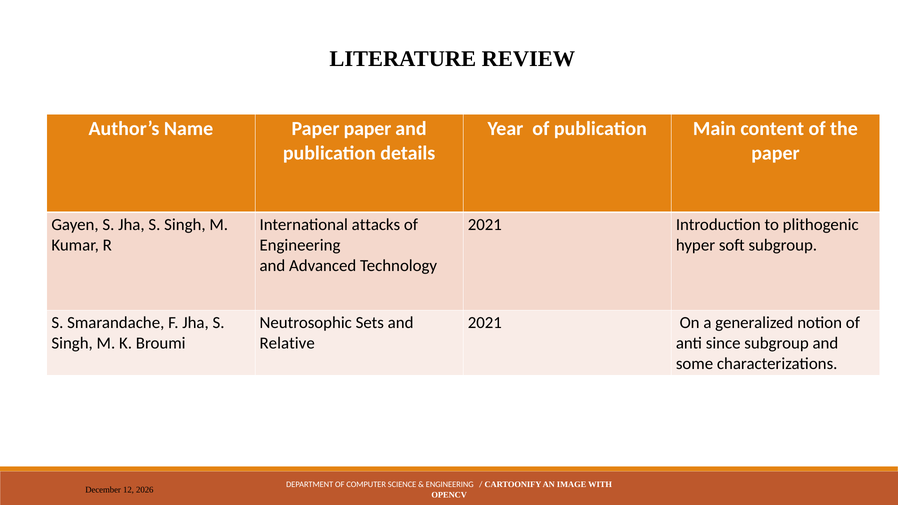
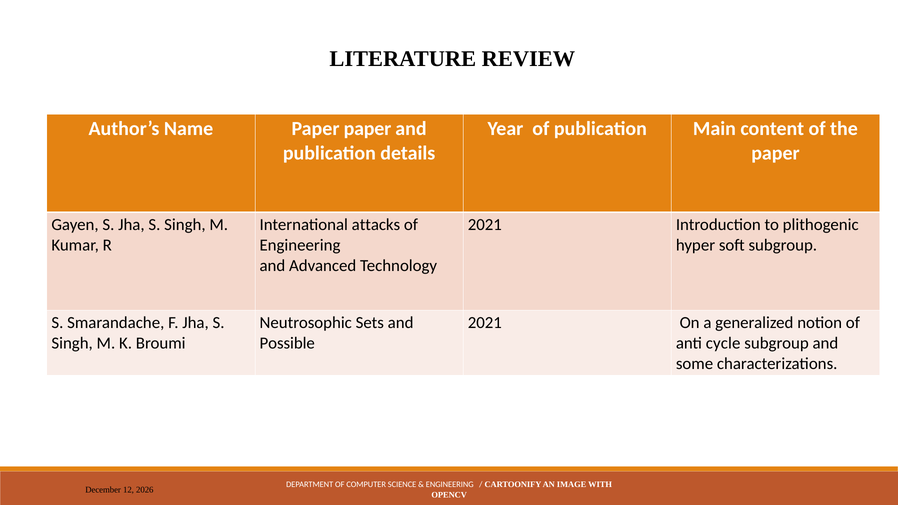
Relative: Relative -> Possible (287, 343)
since: since -> cycle (723, 343)
